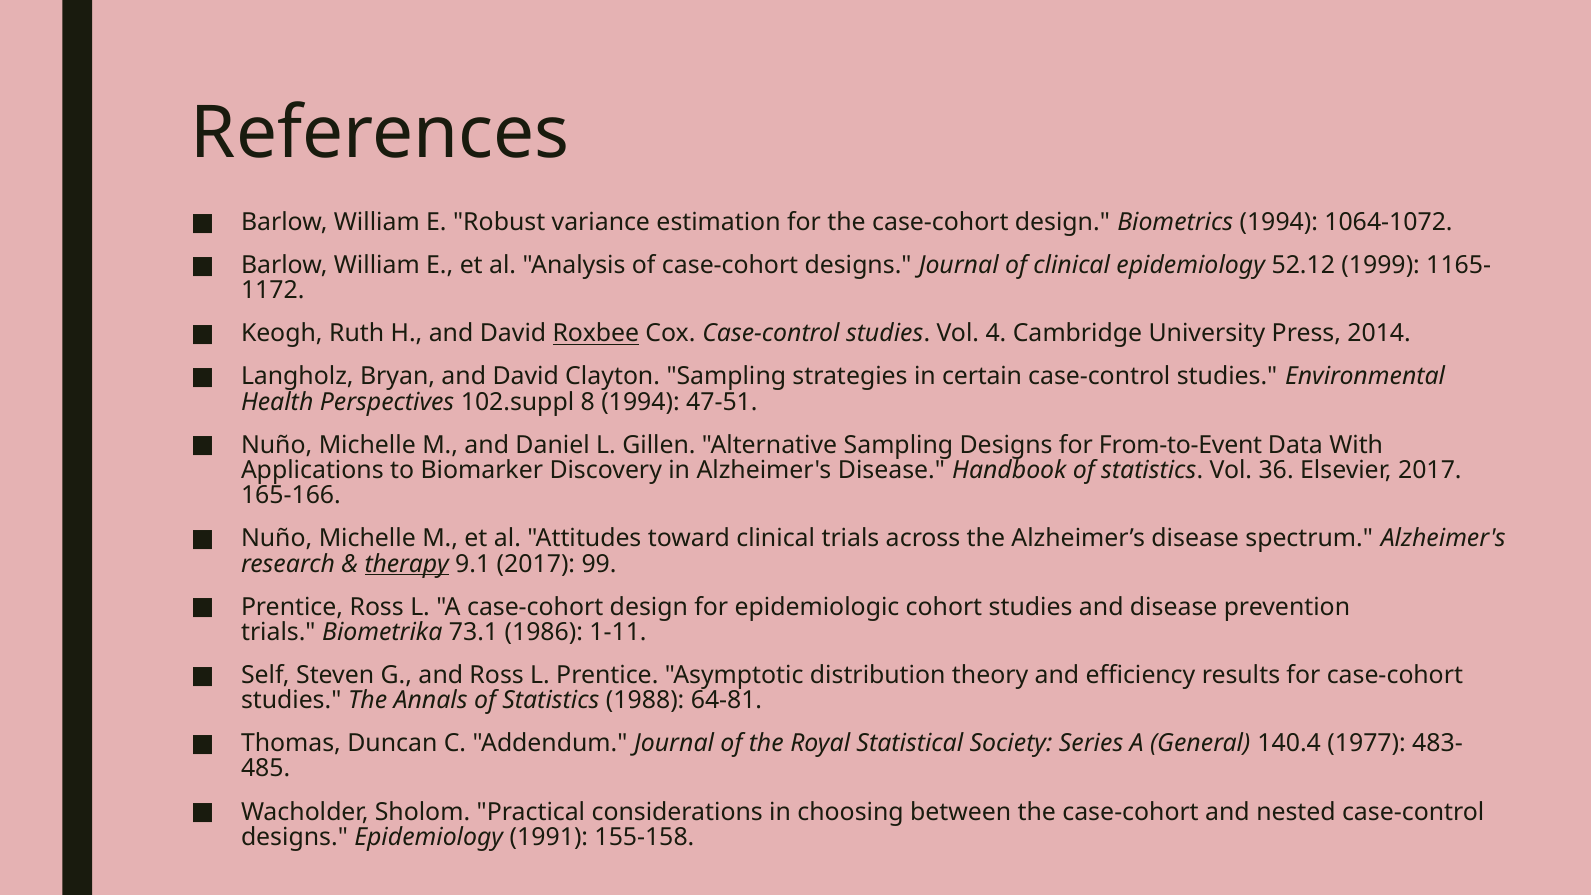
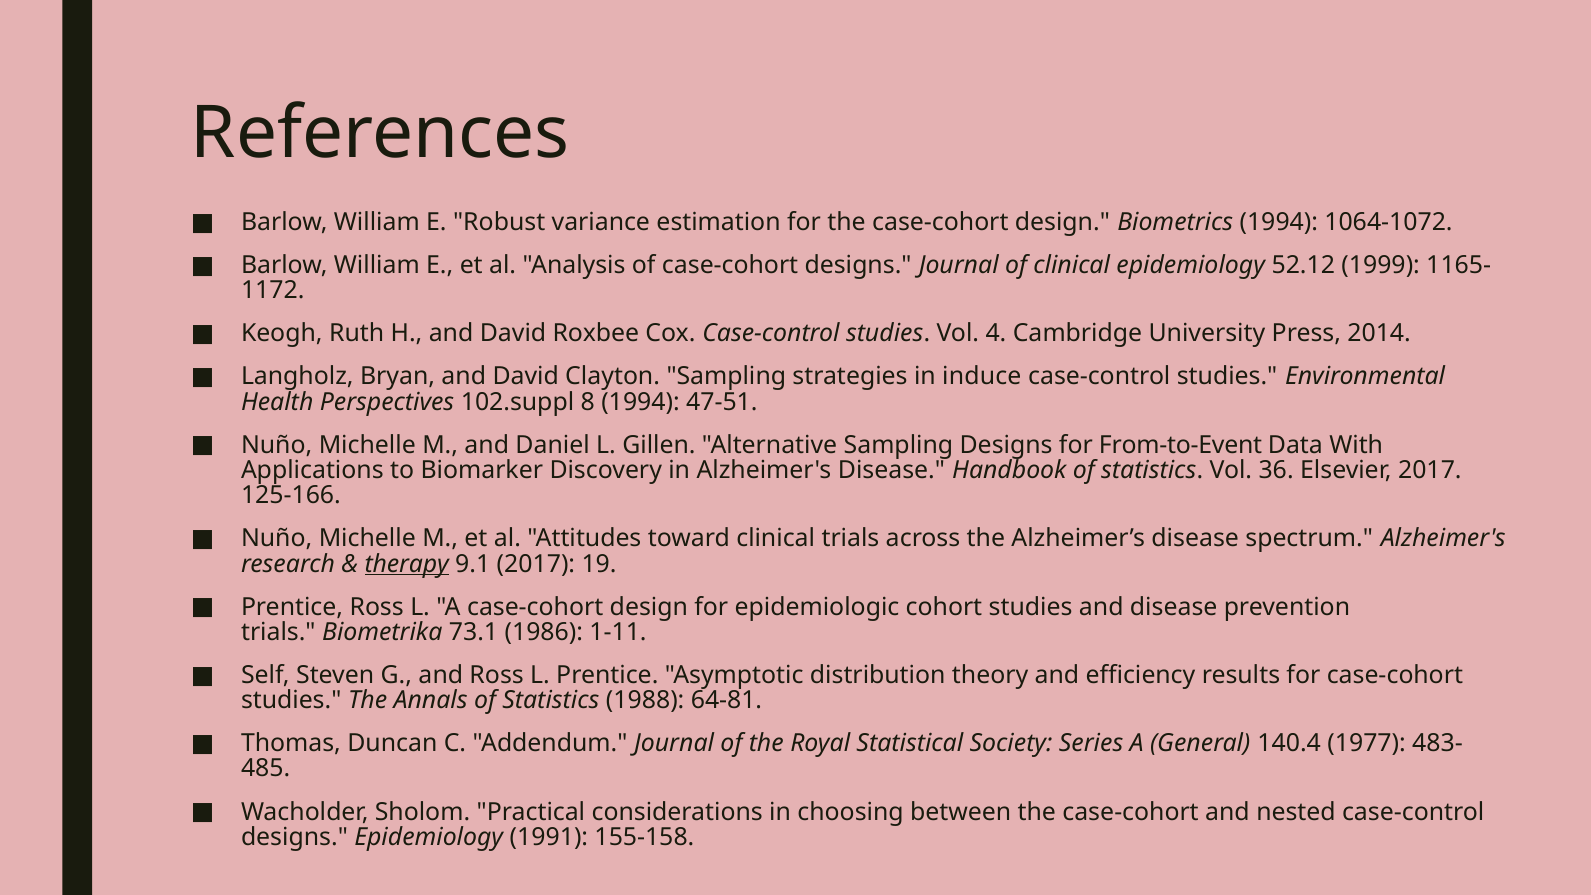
Roxbee underline: present -> none (596, 334)
certain: certain -> induce (982, 377)
165-166: 165-166 -> 125-166 (291, 495)
99: 99 -> 19 (599, 564)
